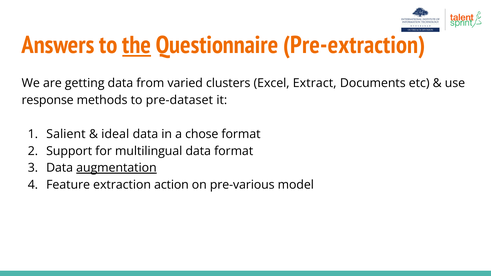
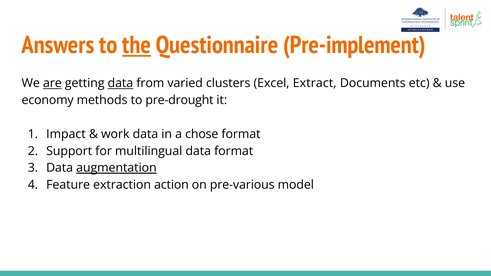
Pre-extraction: Pre-extraction -> Pre-implement (354, 45)
are underline: none -> present (52, 83)
data underline: none -> present (120, 83)
response: response -> economy (48, 100)
pre-dataset: pre-dataset -> pre-drought (180, 100)
Salient: Salient -> Impact (66, 134)
ideal: ideal -> work (115, 134)
